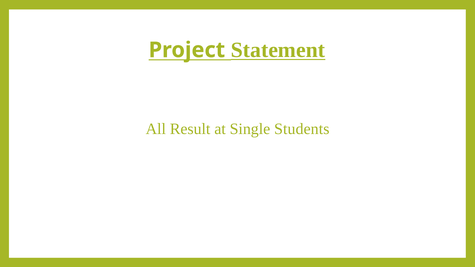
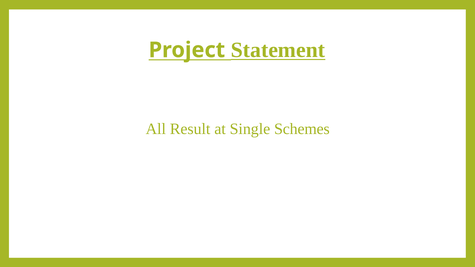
Students: Students -> Schemes (302, 129)
